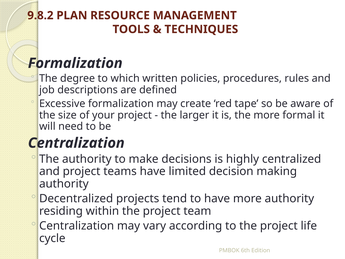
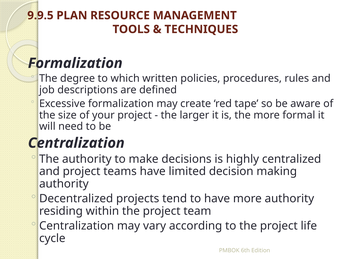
9.8.2: 9.8.2 -> 9.9.5 (40, 15)
